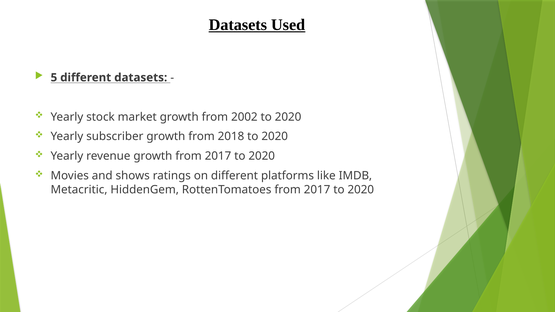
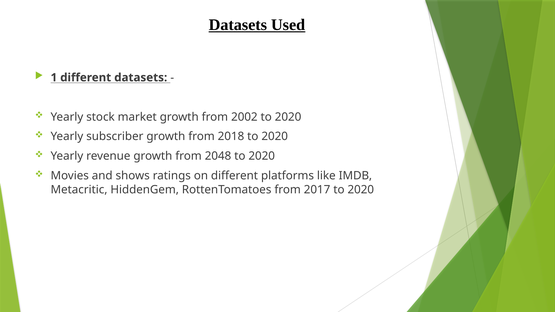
5: 5 -> 1 (54, 78)
growth from 2017: 2017 -> 2048 (218, 156)
